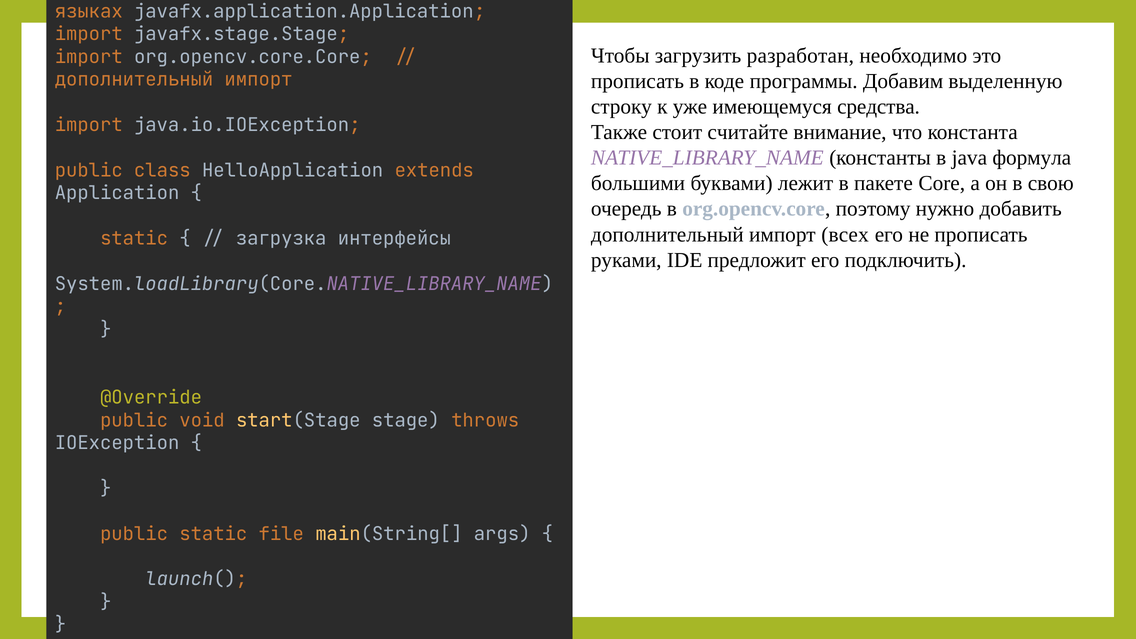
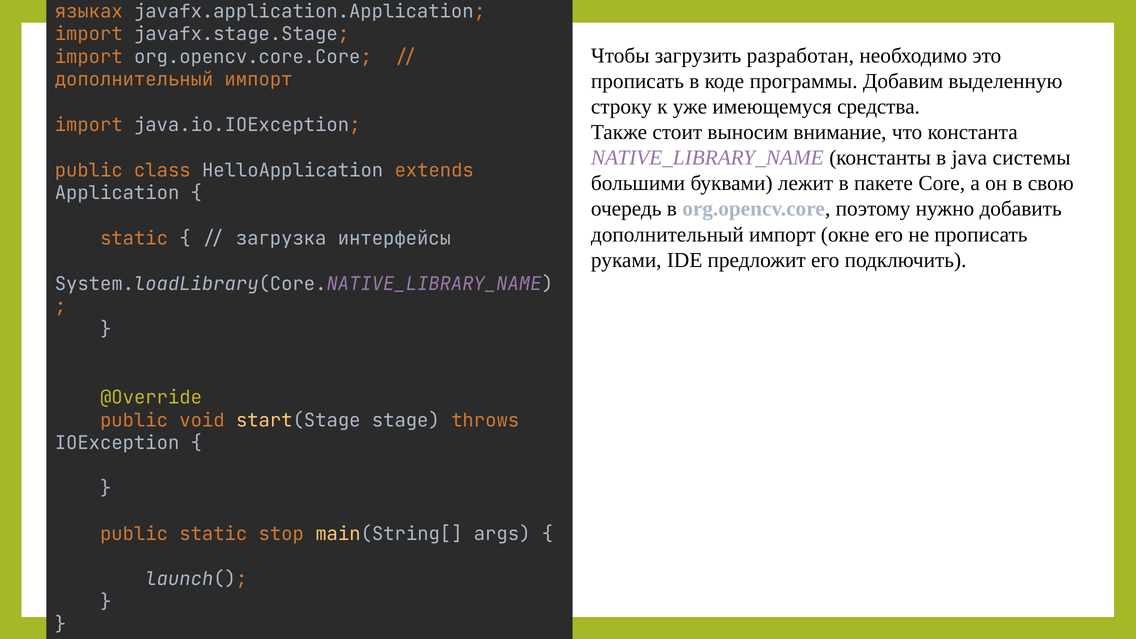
считайте: считайте -> выносим (748, 132)
формула: формула -> системы (1032, 158)
всех: всех -> окне (845, 235)
file: file -> stop (281, 534)
